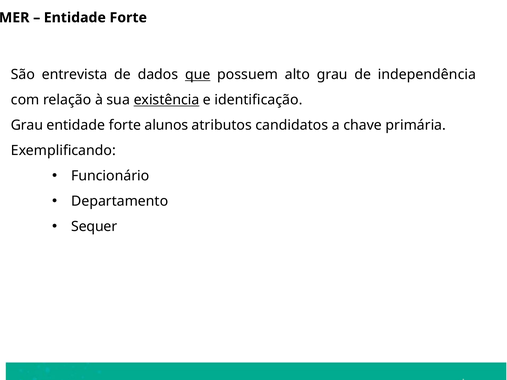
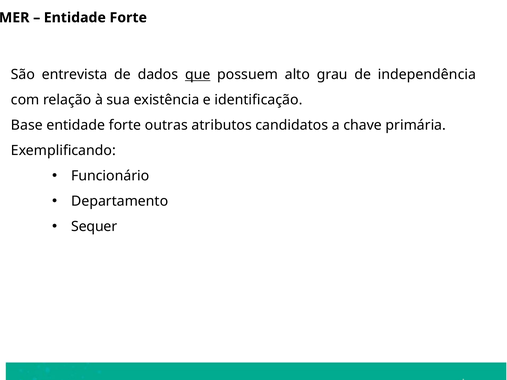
existência underline: present -> none (166, 100)
Grau: Grau -> Base (27, 125)
alunos: alunos -> outras (166, 125)
